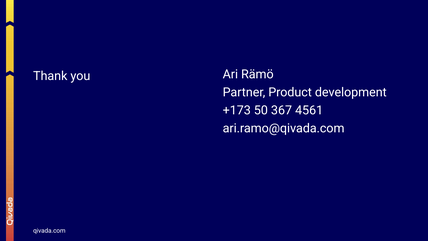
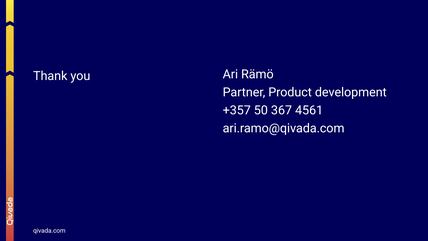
+173: +173 -> +357 (237, 110)
